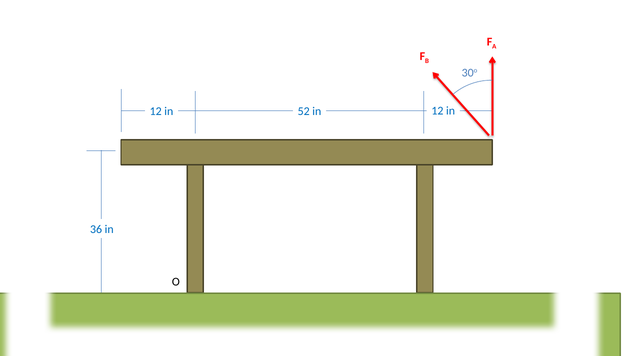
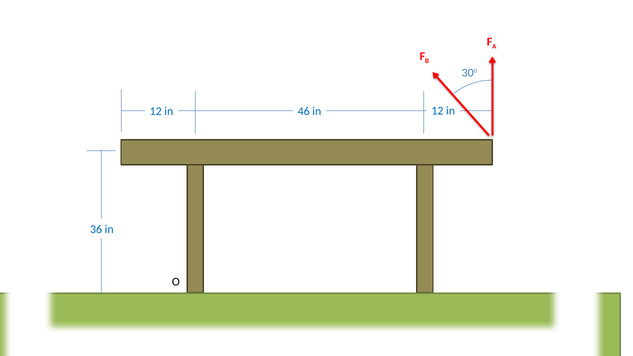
52: 52 -> 46 (304, 111)
